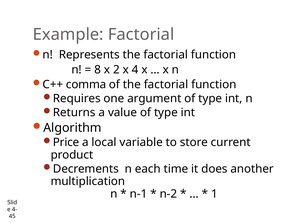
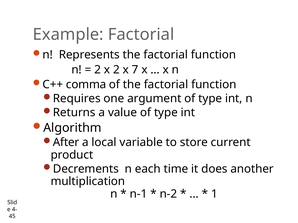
8: 8 -> 2 (98, 70)
4: 4 -> 7 (135, 70)
Price: Price -> After (66, 143)
